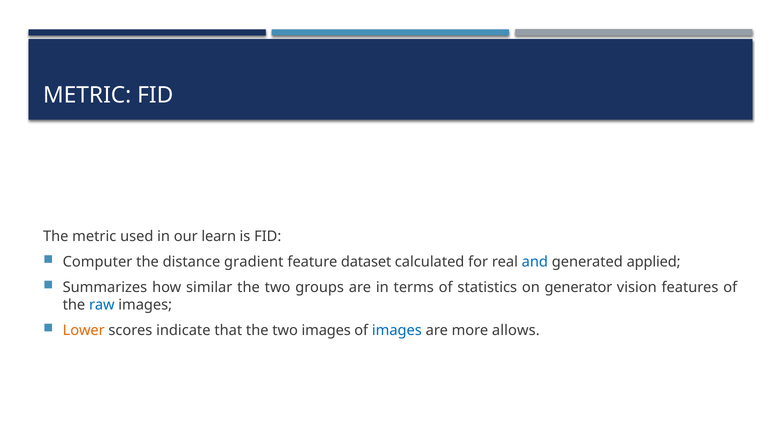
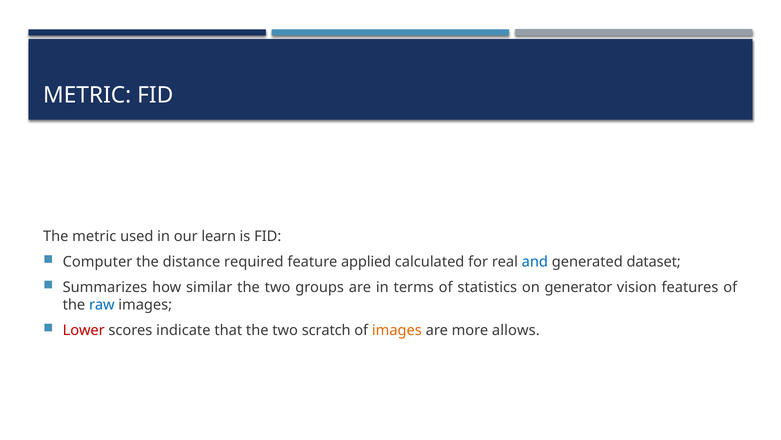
gradient: gradient -> required (254, 262)
dataset: dataset -> applied (366, 262)
applied: applied -> dataset (654, 262)
Lower colour: orange -> red (84, 330)
two images: images -> scratch (326, 330)
images colour: blue -> orange (397, 330)
